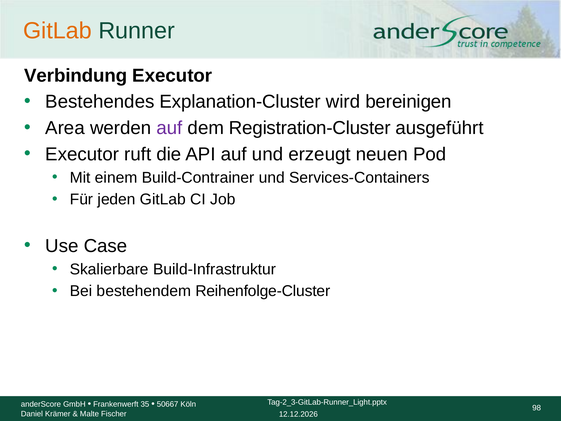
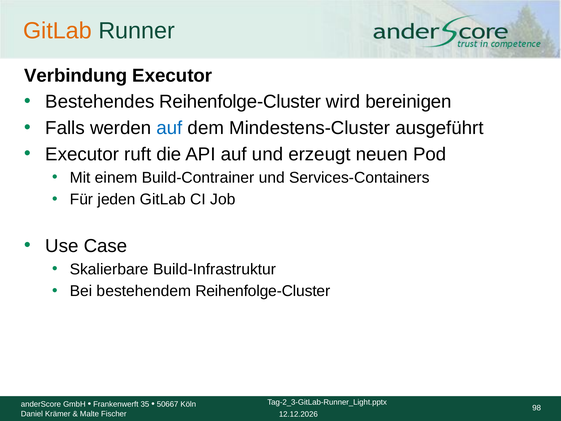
Bestehendes Explanation-Cluster: Explanation-Cluster -> Reihenfolge-Cluster (240, 102)
Area: Area -> Falls (65, 128)
auf colour: purple -> blue (169, 128)
Registration-Cluster: Registration-Cluster -> Mindestens-Cluster (310, 128)
